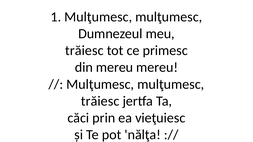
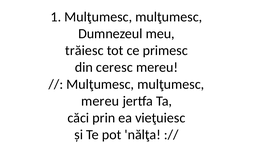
din mereu: mereu -> ceresc (114, 68)
trăiesc: trăiesc -> mereu (100, 101)
